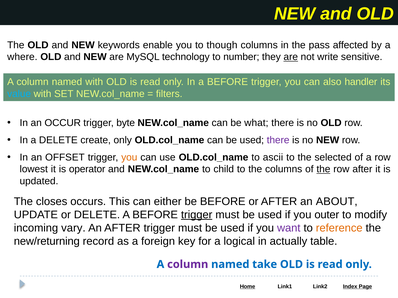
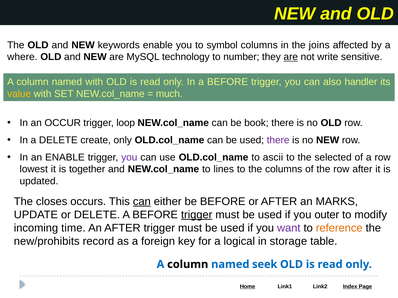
though: though -> symbol (222, 45)
pass: pass -> joins (319, 45)
value colour: light blue -> yellow (19, 94)
filters: filters -> much (169, 94)
byte: byte -> loop (126, 123)
what: what -> book (256, 123)
an OFFSET: OFFSET -> ENABLE (65, 158)
you colour: orange -> purple (129, 158)
operator: operator -> together (87, 170)
child: child -> lines (224, 170)
the underline: present -> none (323, 170)
can underline: none -> present (142, 202)
ABOUT: ABOUT -> MARKS (337, 202)
vary: vary -> time (73, 228)
new/returning: new/returning -> new/prohibits (47, 242)
actually: actually -> storage (288, 242)
column colour: purple -> black (188, 265)
take: take -> seek (265, 265)
